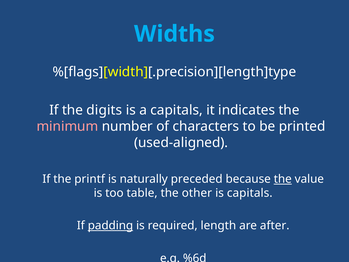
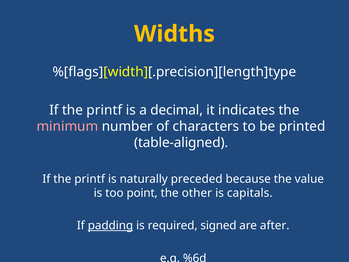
Widths colour: light blue -> yellow (174, 34)
digits: digits -> printf (104, 110)
a capitals: capitals -> decimal (177, 110)
used-aligned: used-aligned -> table-aligned (181, 143)
the underline: present -> none (283, 179)
table: table -> point (142, 193)
length: length -> signed (218, 225)
